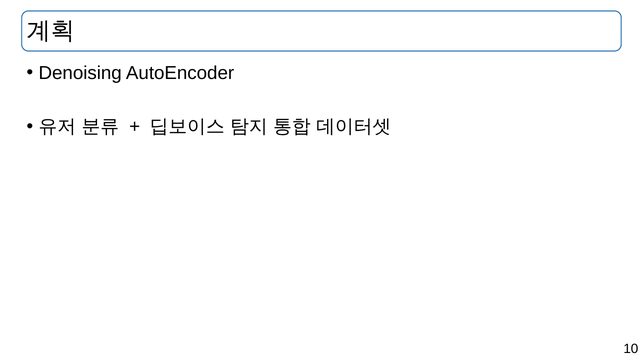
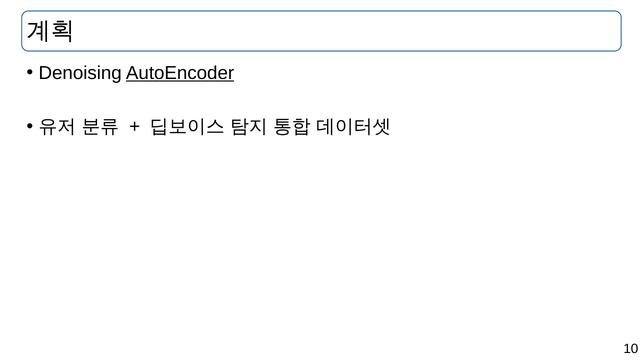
AutoEncoder underline: none -> present (180, 73)
